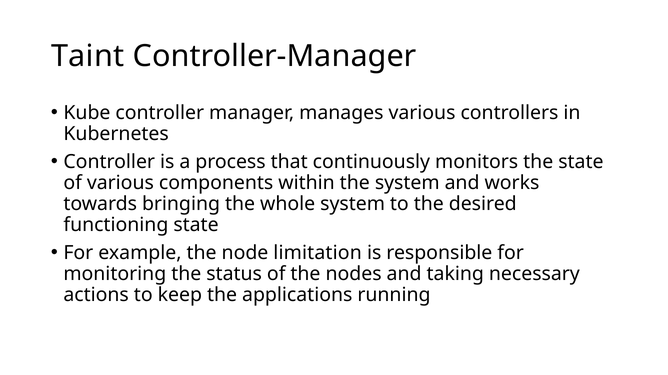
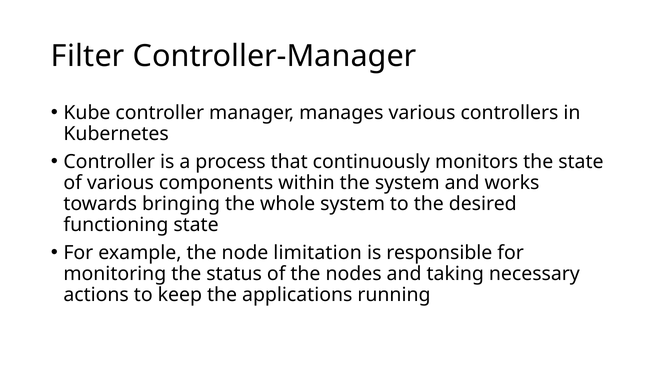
Taint: Taint -> Filter (88, 56)
